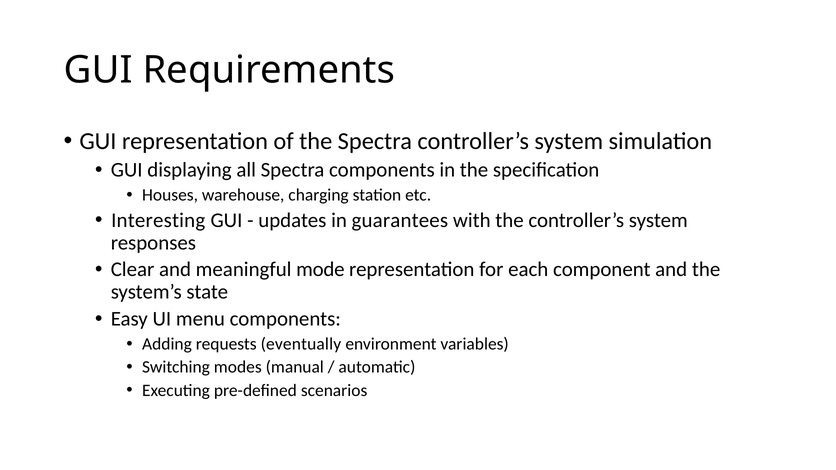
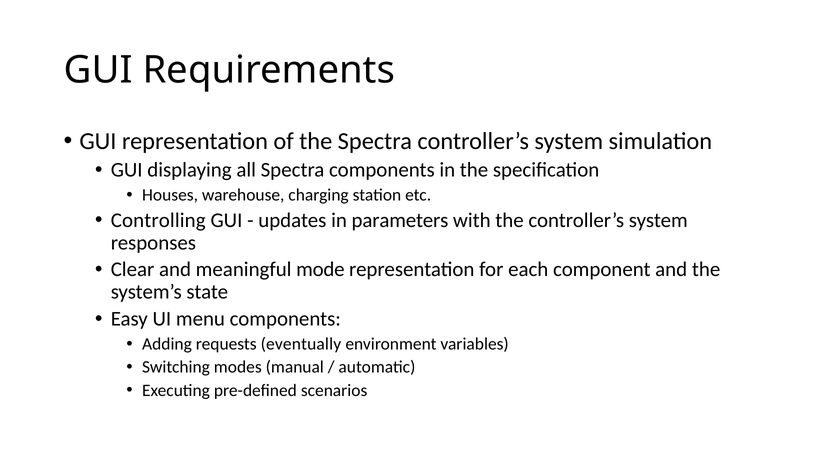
Interesting: Interesting -> Controlling (158, 220)
guarantees: guarantees -> parameters (400, 220)
